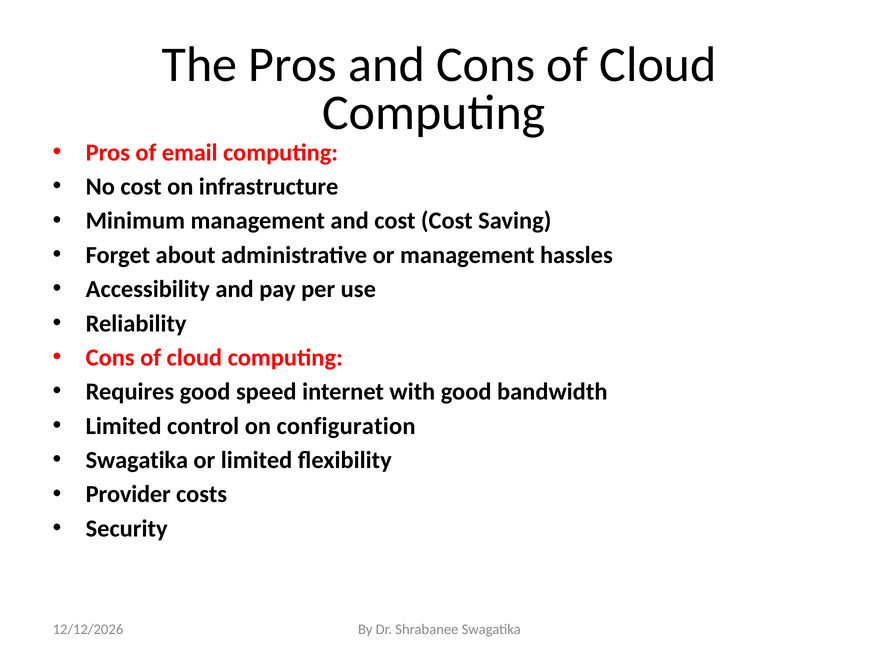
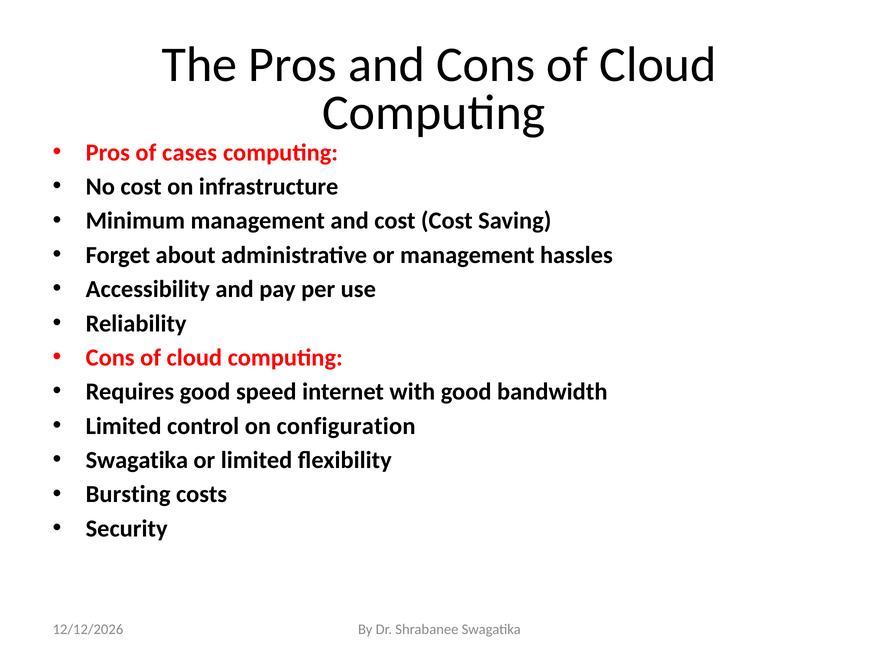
email: email -> cases (190, 153)
Provider: Provider -> Bursting (128, 495)
